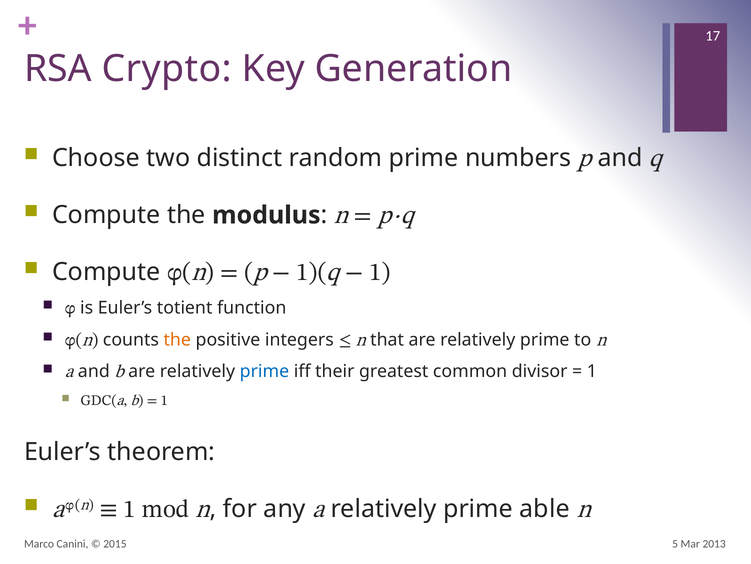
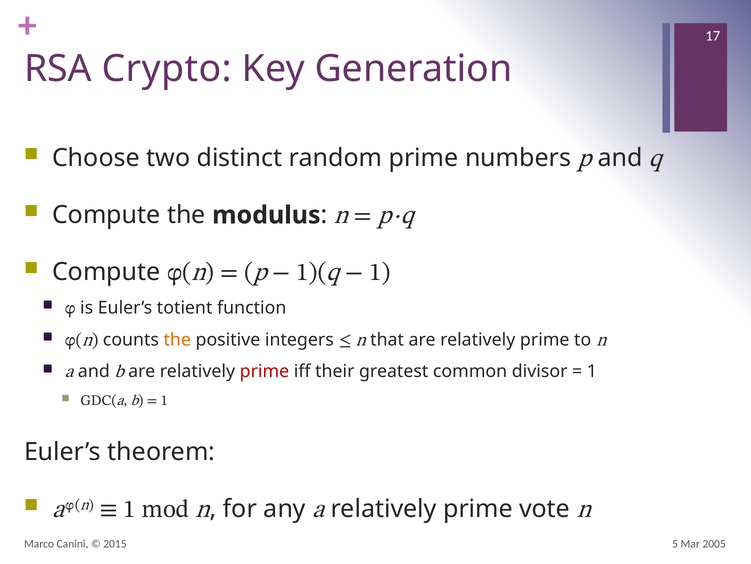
prime colour: blue -> red (264, 371)
able: able -> vote (545, 508)
2013: 2013 -> 2005 (714, 543)
